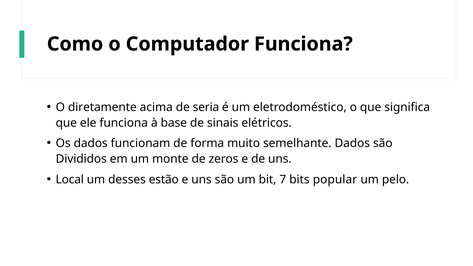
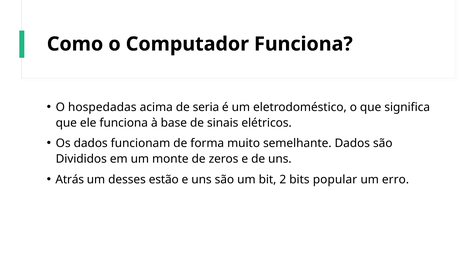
diretamente: diretamente -> hospedadas (102, 107)
Local: Local -> Atrás (70, 180)
7: 7 -> 2 (283, 180)
pelo: pelo -> erro (396, 180)
